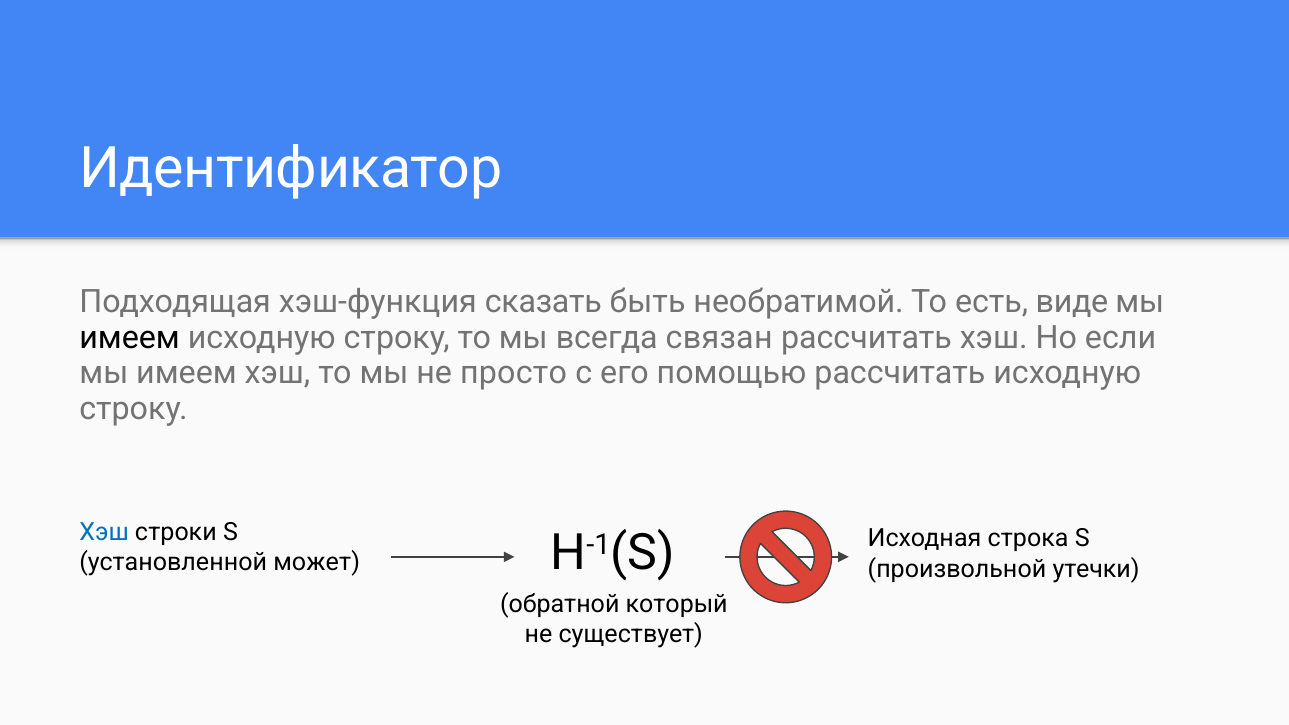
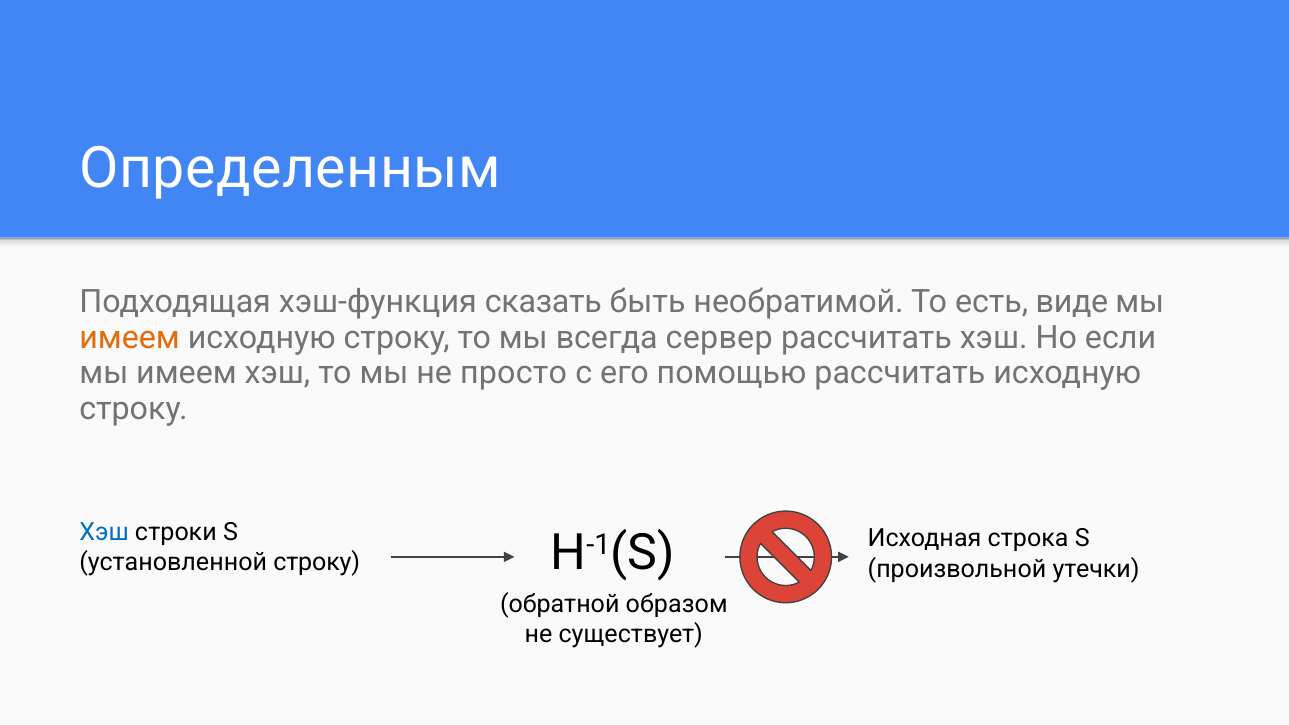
Идентификатор: Идентификатор -> Определенным (290, 169)
имеем colour: black -> orange (130, 337)
связан: связан -> сервер (719, 337)
установленной может: может -> строку (317, 563)
который: который -> образом (677, 604)
